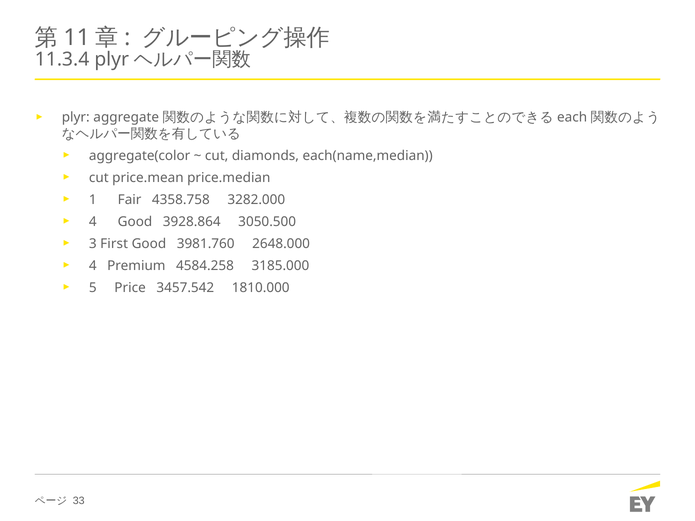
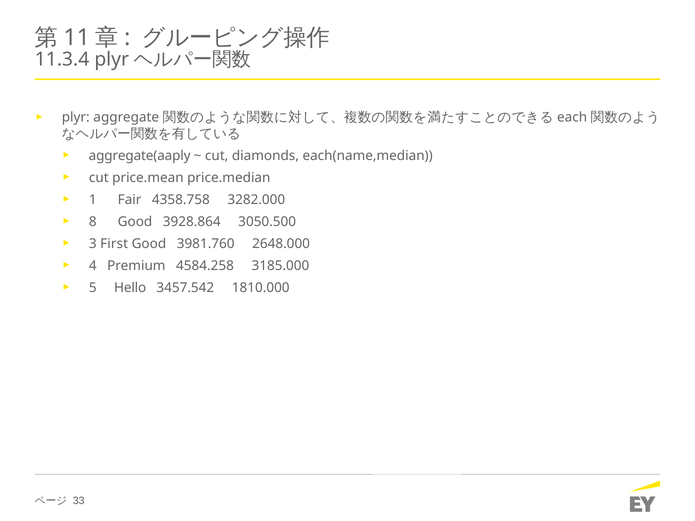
aggregate(color: aggregate(color -> aggregate(aaply (140, 156)
4: 4 -> 8 (93, 222)
Price: Price -> Hello (130, 288)
